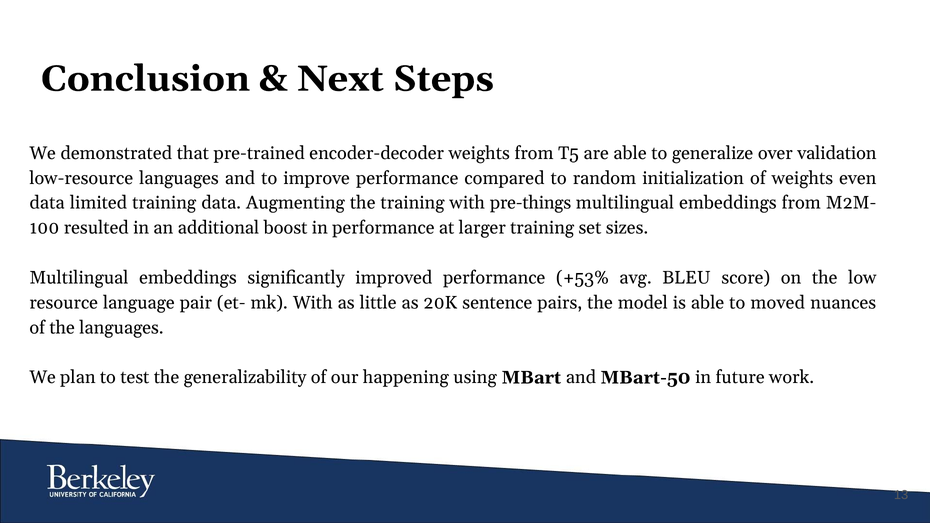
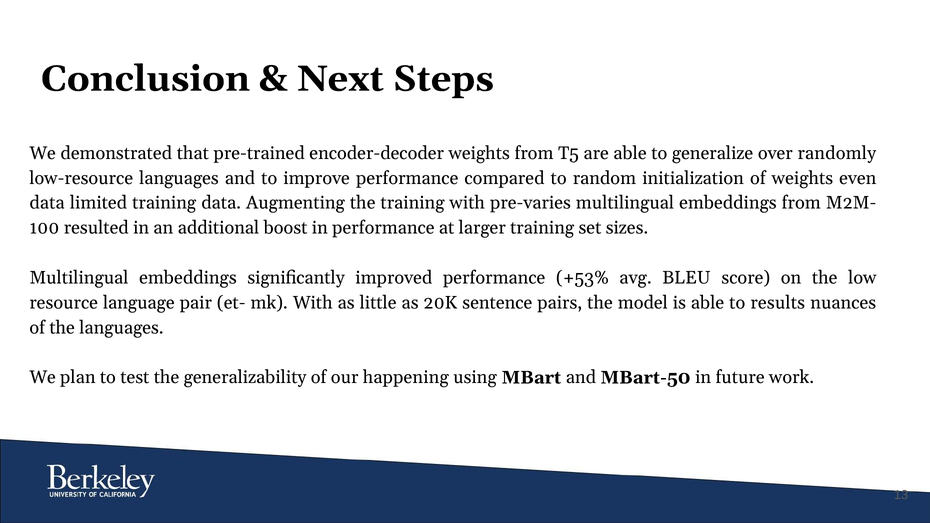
validation: validation -> randomly (837, 153)
pre-things: pre-things -> pre-varies (530, 203)
moved: moved -> results (778, 303)
